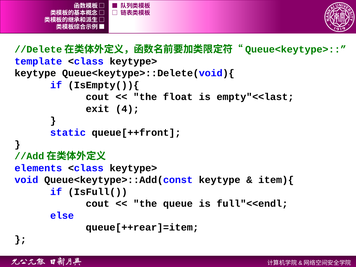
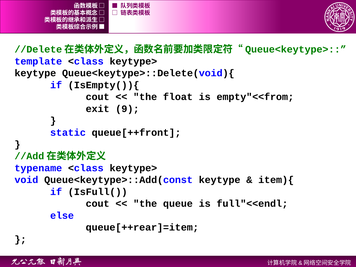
empty"<<last: empty"<<last -> empty"<<from (255, 97)
4: 4 -> 9 (127, 109)
elements: elements -> typename (38, 168)
